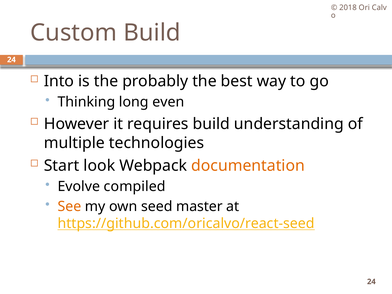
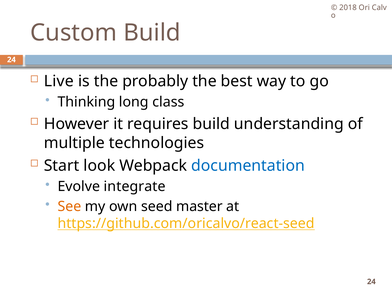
Into: Into -> Live (59, 81)
even: even -> class (168, 102)
documentation colour: orange -> blue (248, 166)
compiled: compiled -> integrate (135, 186)
